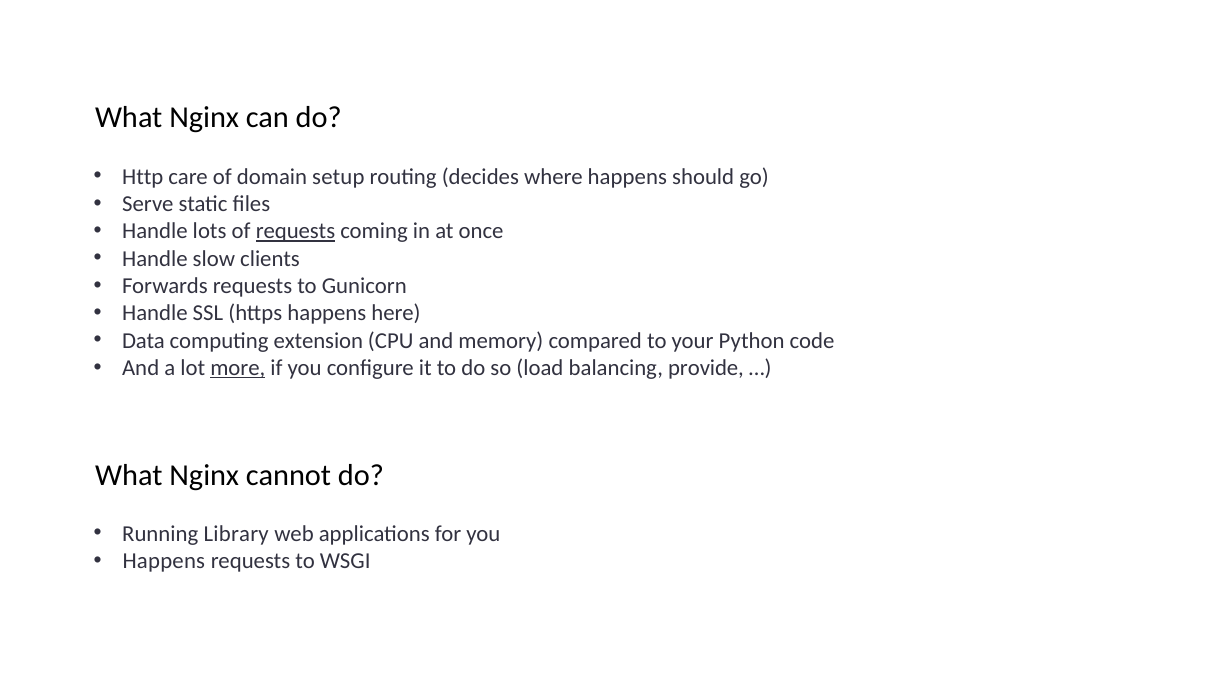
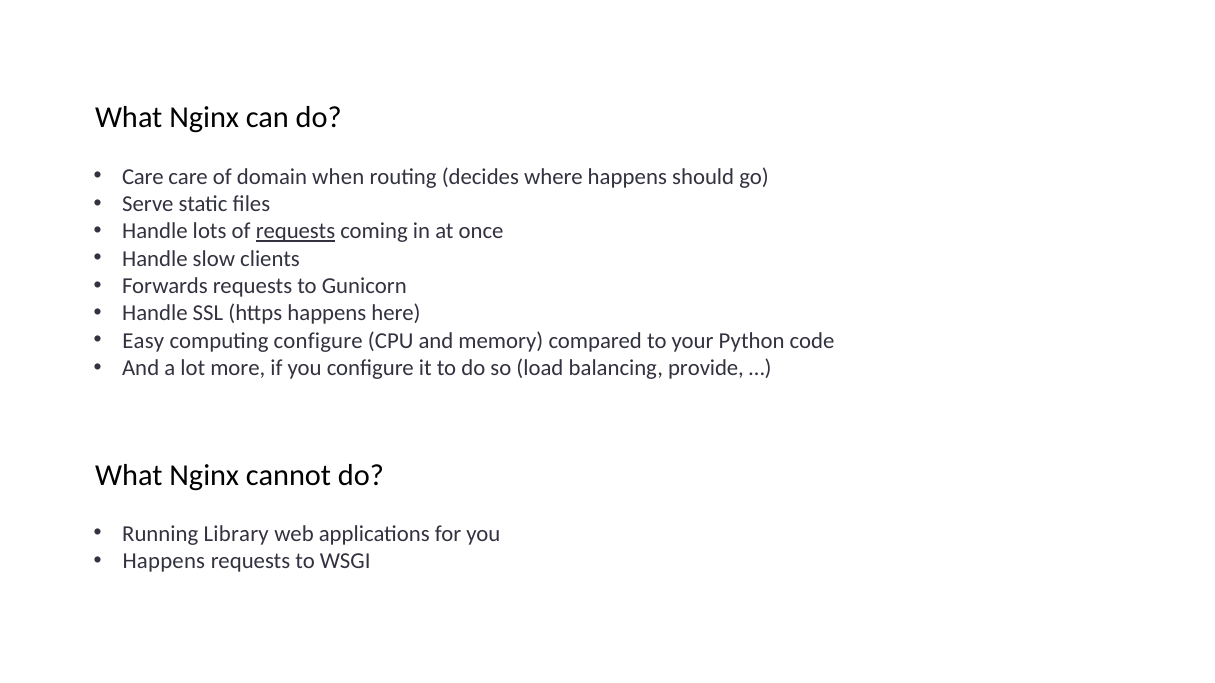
Http: Http -> Care (143, 177)
setup: setup -> when (338, 177)
Data: Data -> Easy (143, 341)
computing extension: extension -> configure (318, 341)
more underline: present -> none (238, 368)
